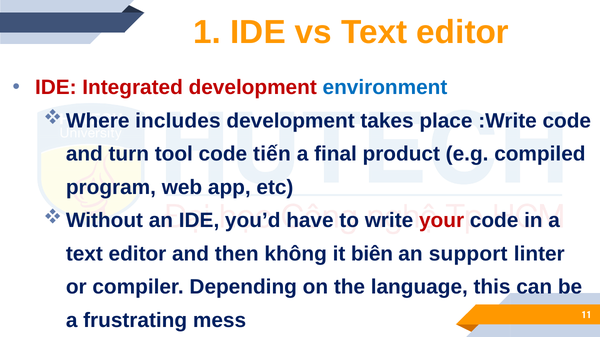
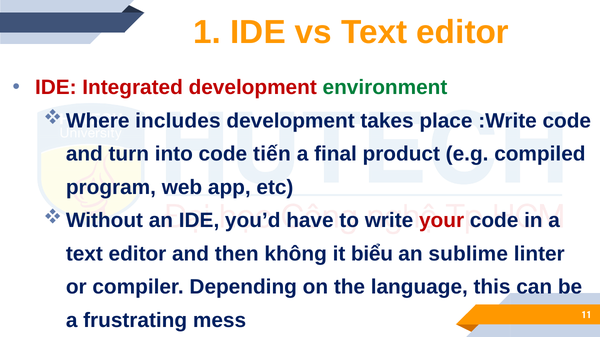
environment colour: blue -> green (385, 88)
tool: tool -> into (174, 154)
biên: biên -> biểu (372, 254)
support: support -> sublime (468, 254)
